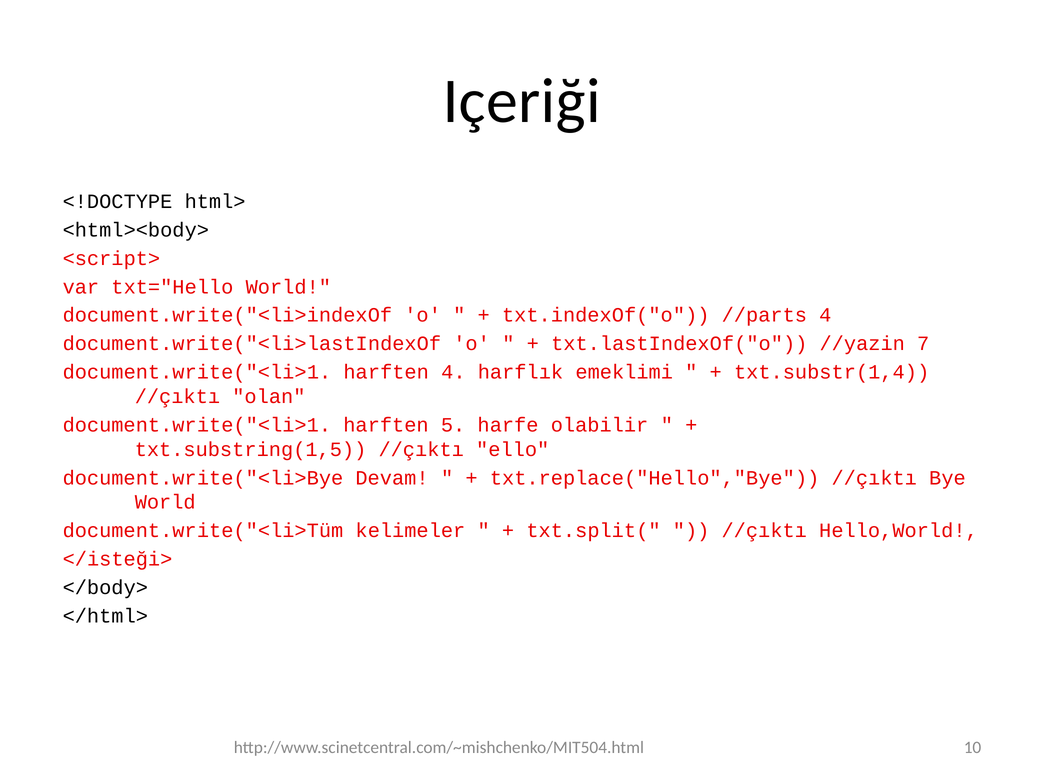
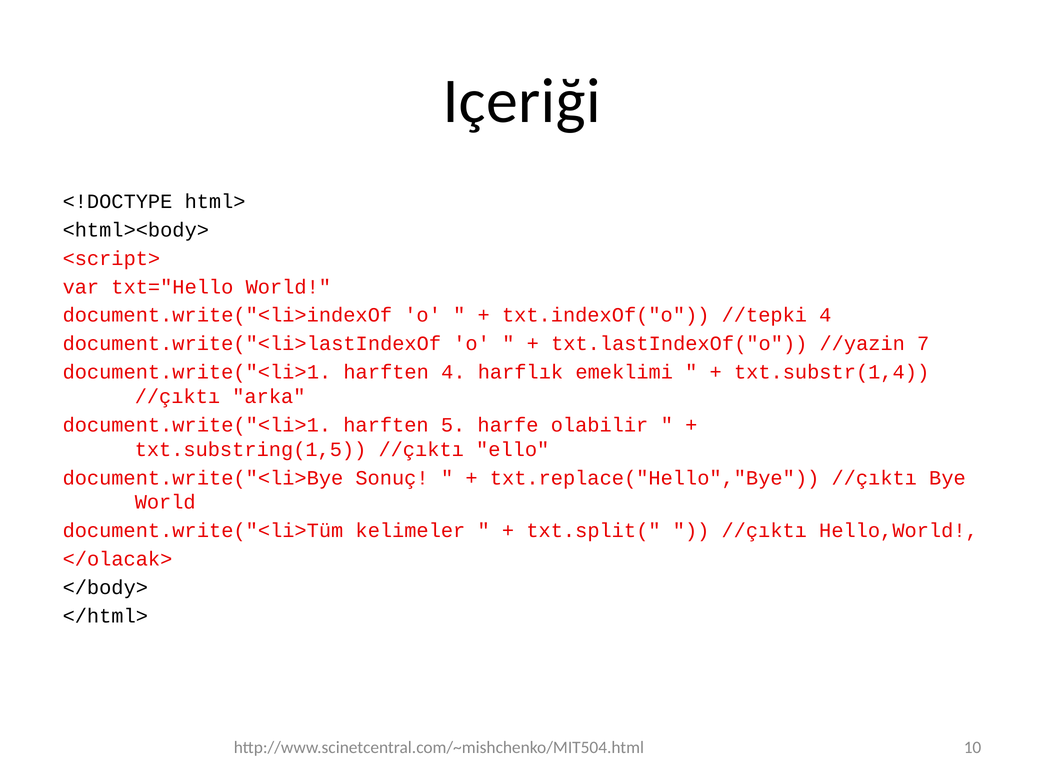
//parts: //parts -> //tepki (764, 315)
olan: olan -> arka (269, 397)
Devam: Devam -> Sonuç (392, 478)
</isteği>: </isteği> -> </olacak> (117, 559)
